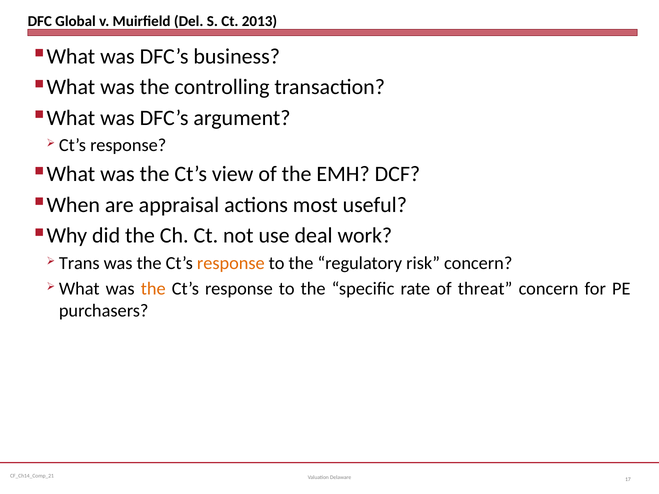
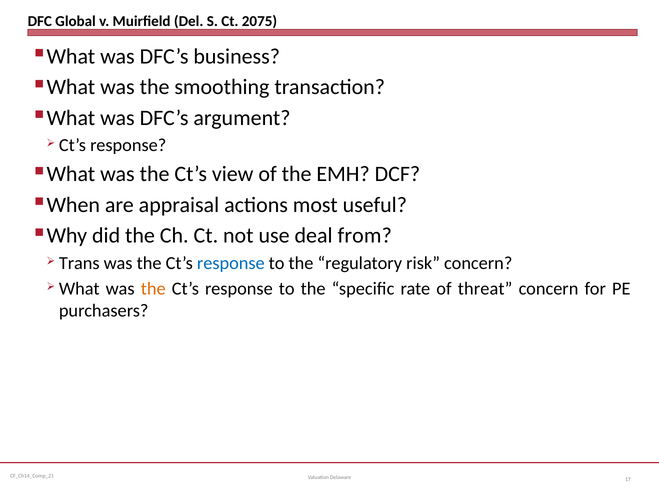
2013: 2013 -> 2075 (259, 21)
controlling: controlling -> smoothing (222, 87)
work: work -> from (365, 236)
response colour: orange -> blue (231, 263)
